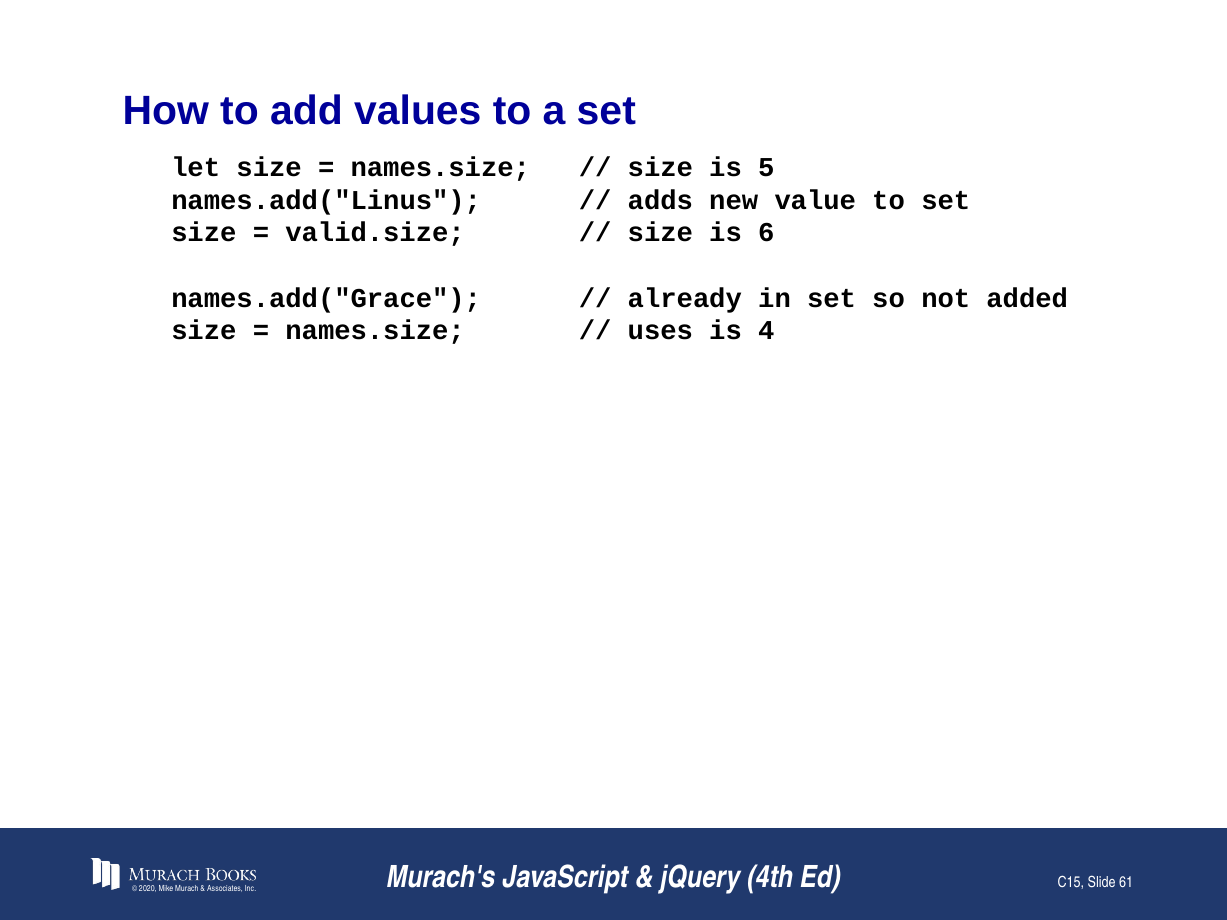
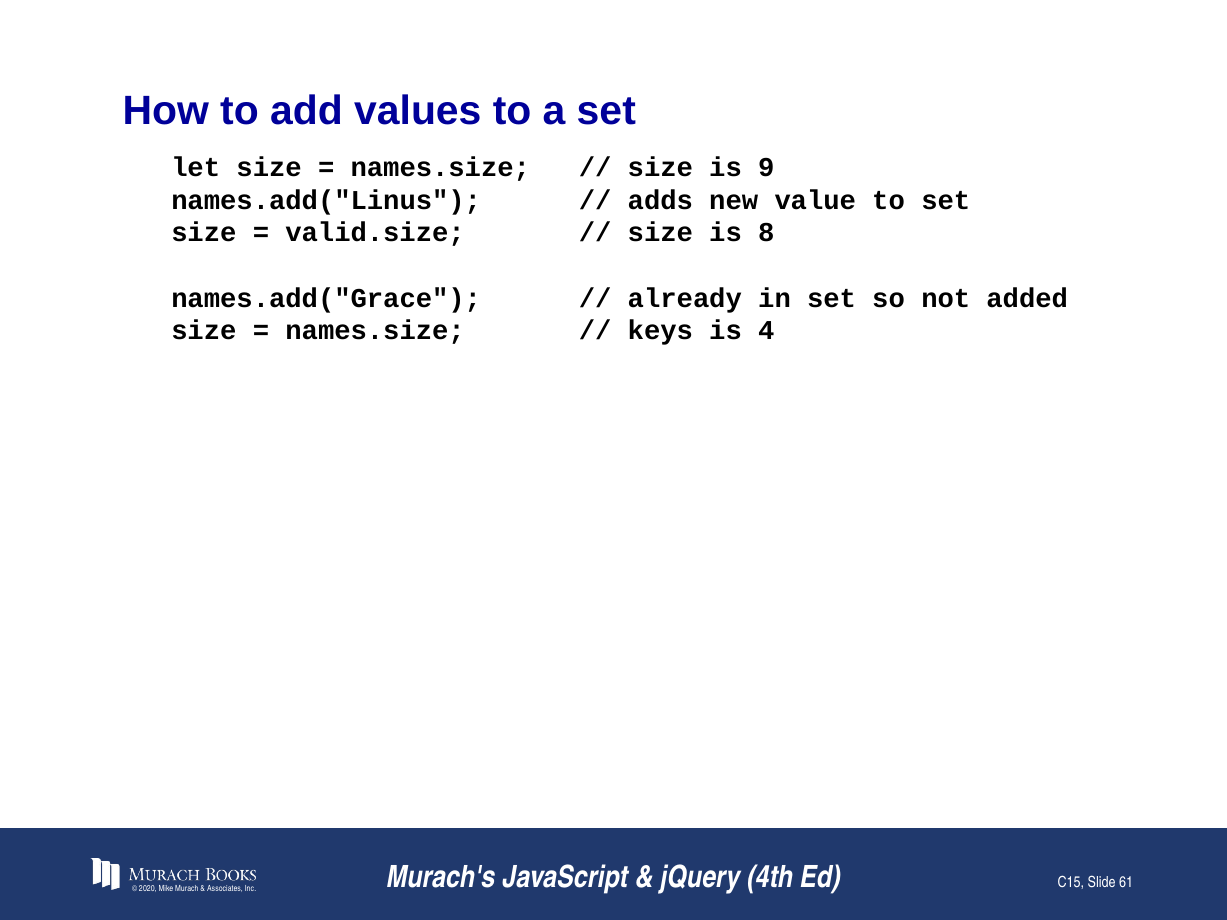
5: 5 -> 9 (766, 168)
6: 6 -> 8 (766, 233)
uses: uses -> keys (660, 331)
